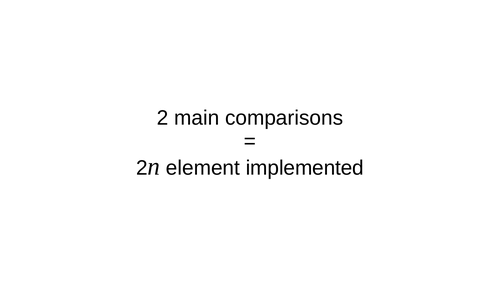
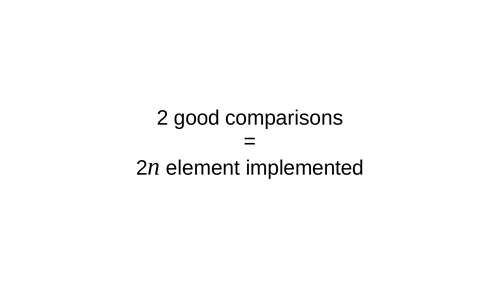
main: main -> good (197, 118)
